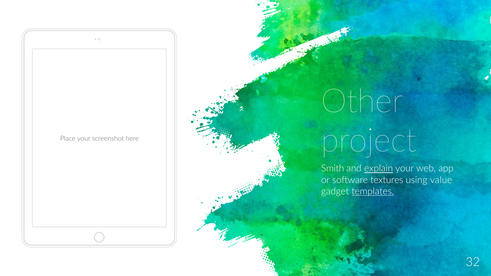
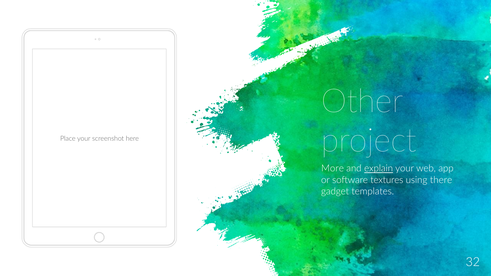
Smith: Smith -> More (333, 169)
value: value -> there (441, 180)
templates underline: present -> none (373, 192)
